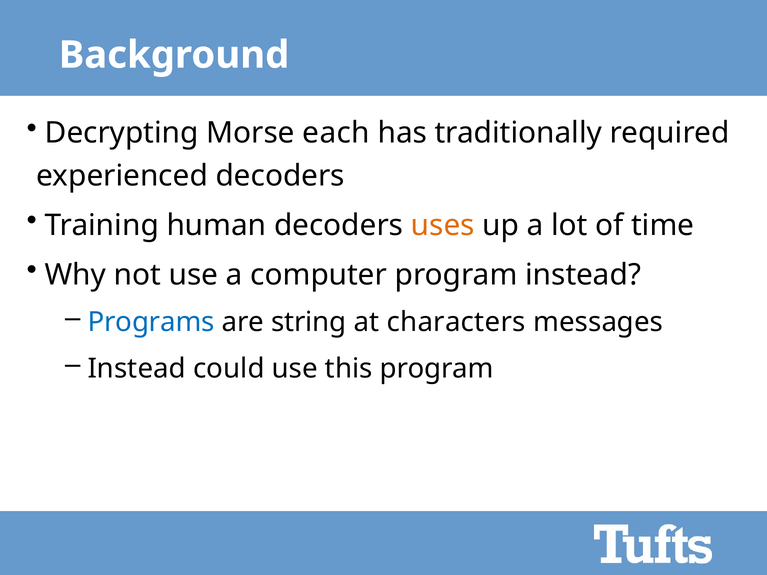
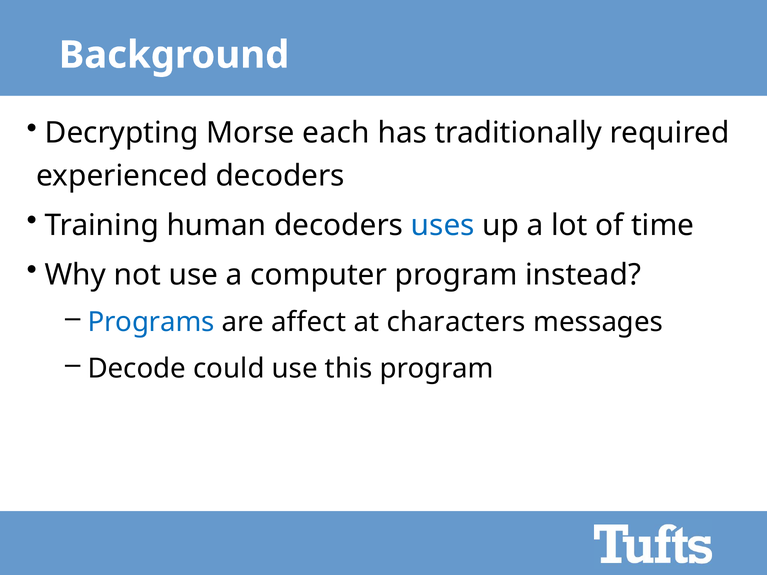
uses colour: orange -> blue (443, 226)
string: string -> affect (309, 322)
Instead: Instead -> Decode (137, 369)
